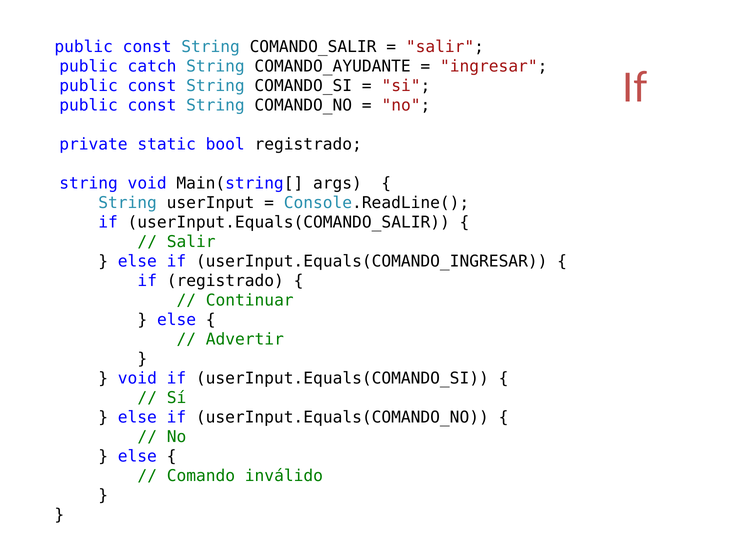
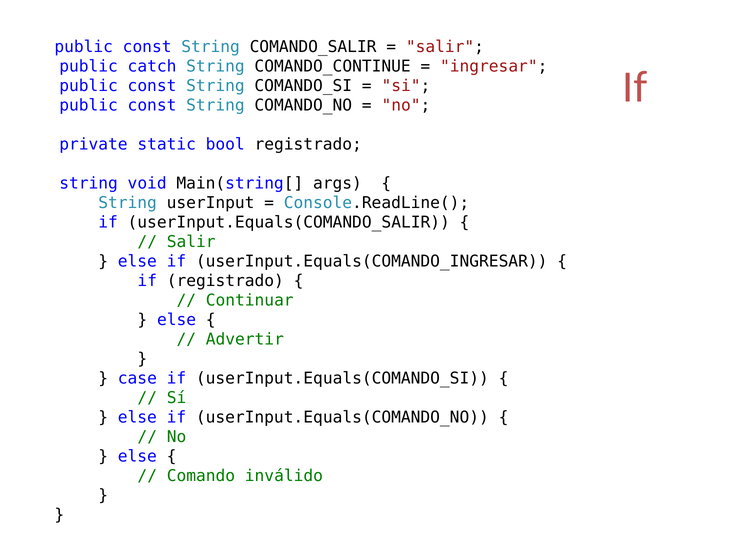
COMANDO_AYUDANTE: COMANDO_AYUDANTE -> COMANDO_CONTINUE (333, 66)
void: void -> case (137, 379)
